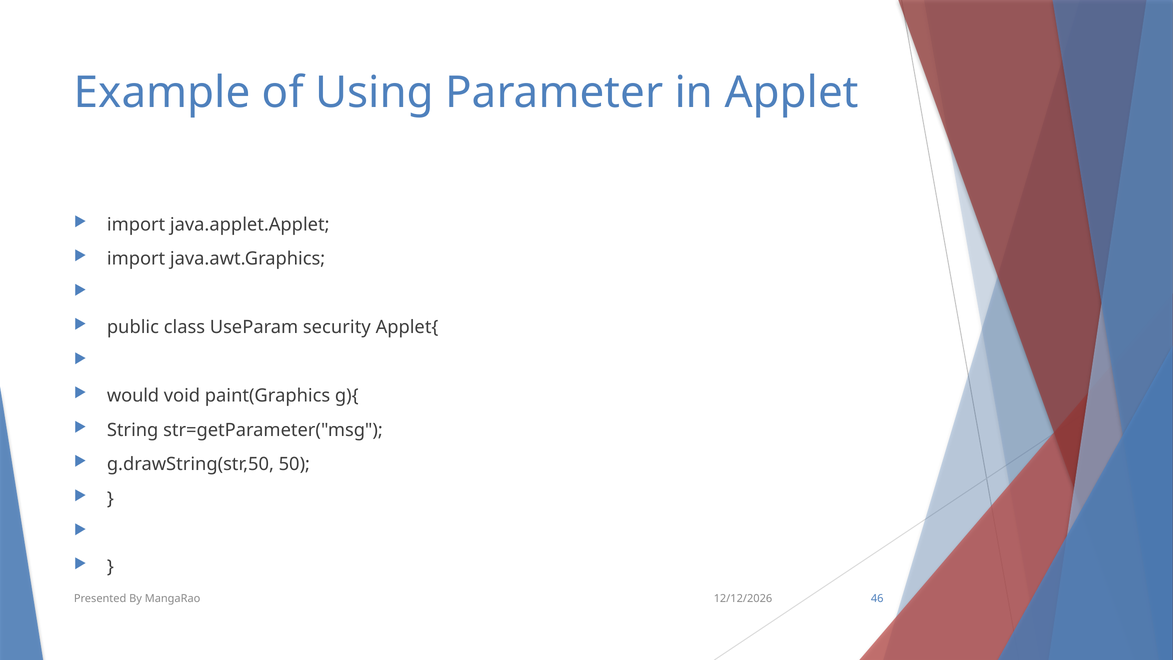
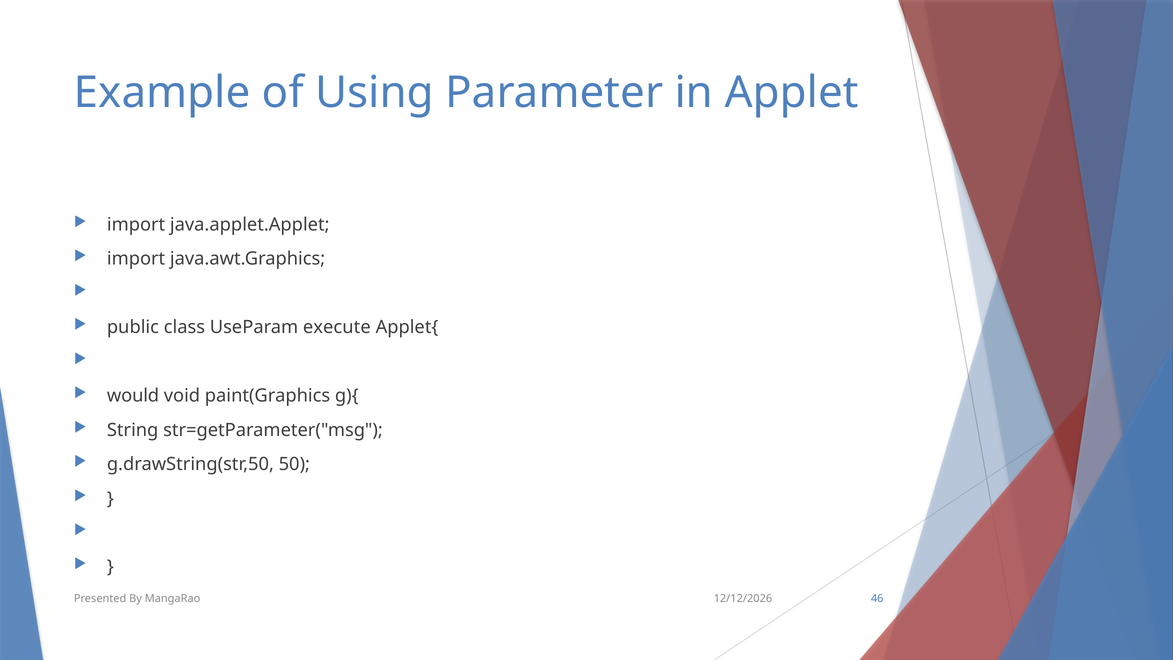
security: security -> execute (337, 327)
